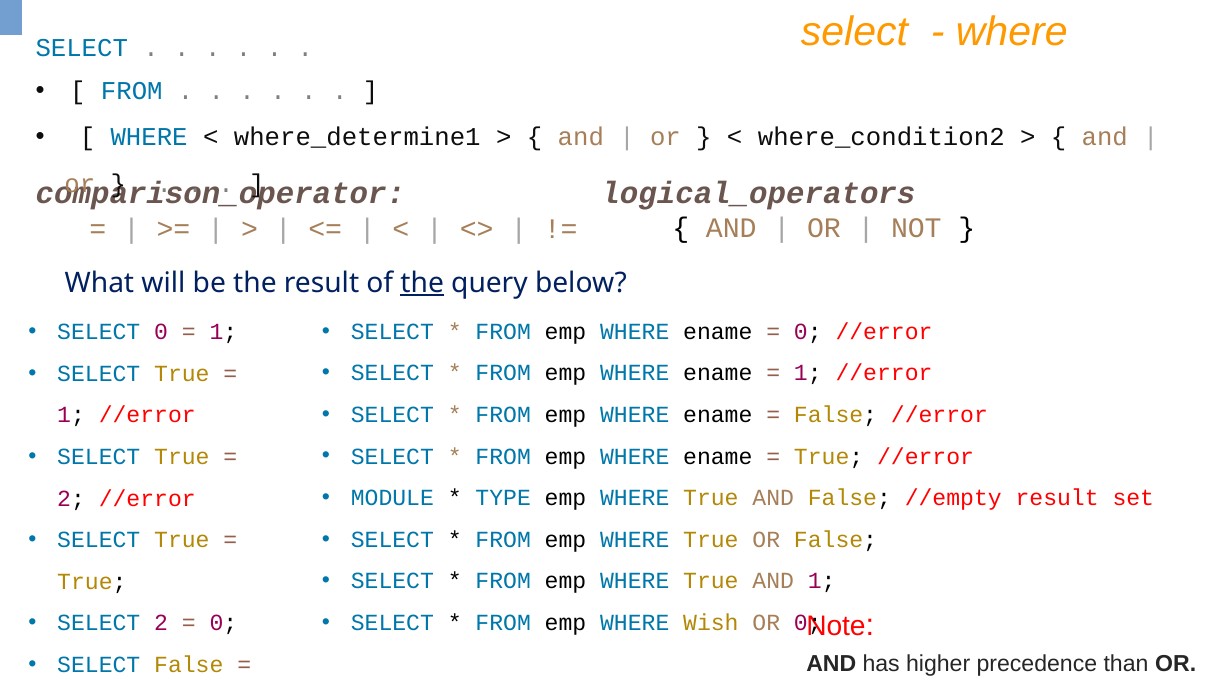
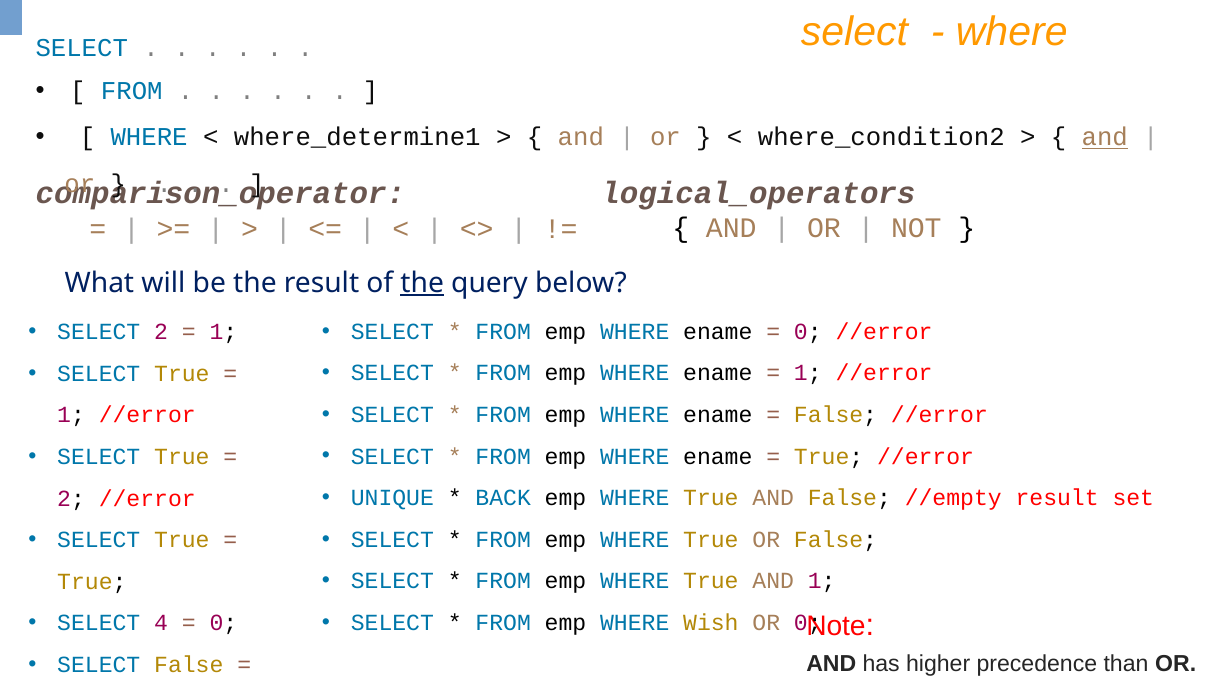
and underline: none -> present (1105, 137)
SELECT 0: 0 -> 2 (161, 332)
MODULE: MODULE -> UNIQUE (392, 498)
TYPE: TYPE -> BACK (503, 498)
SELECT 2: 2 -> 4 (161, 623)
